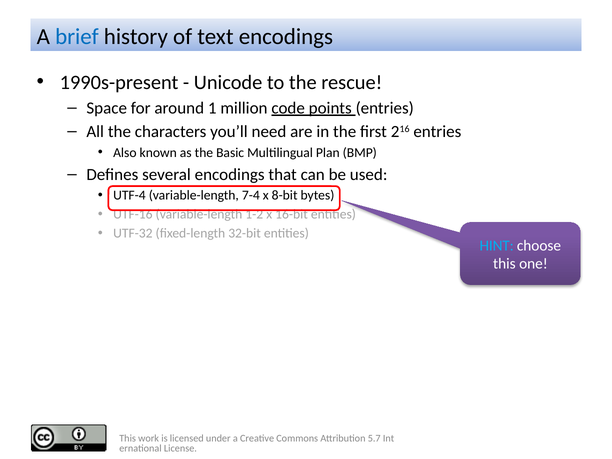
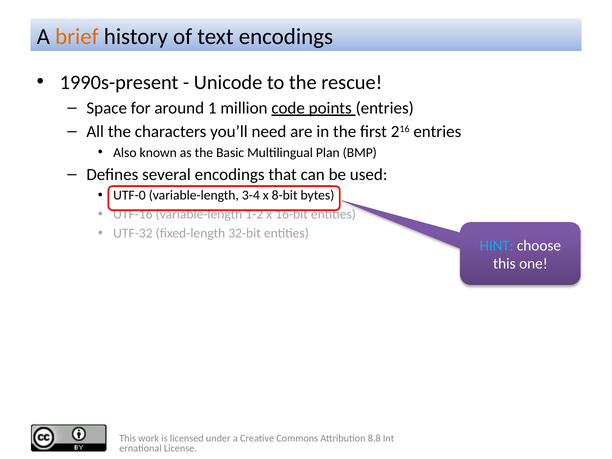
brief colour: blue -> orange (77, 37)
UTF-4: UTF-4 -> UTF-0 (129, 195)
7-4: 7-4 -> 3-4 (251, 195)
5.7: 5.7 -> 8.8 (374, 438)
